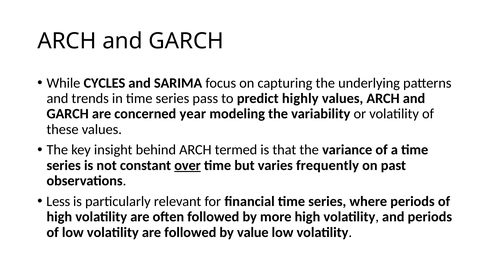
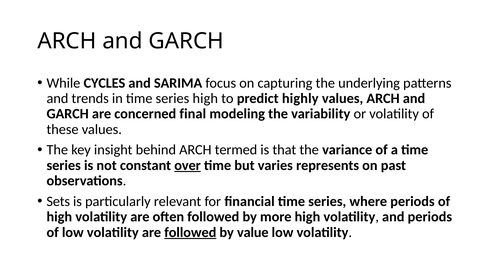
series pass: pass -> high (205, 98)
year: year -> final (193, 114)
frequently: frequently -> represents (328, 165)
Less: Less -> Sets (58, 201)
followed underline: none -> present (190, 232)
